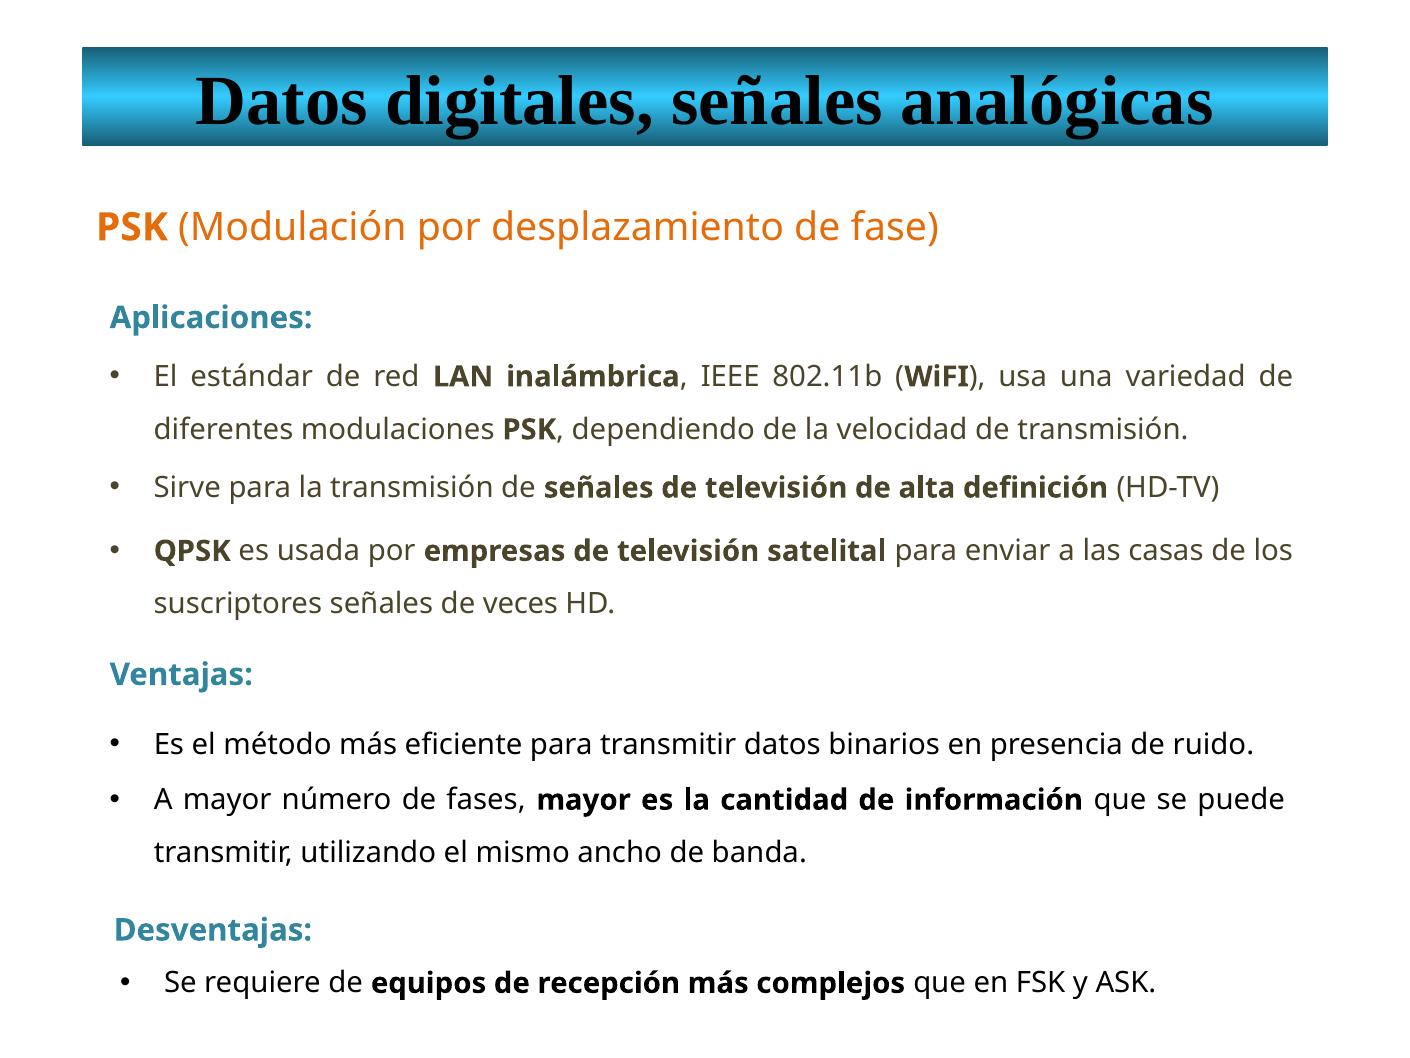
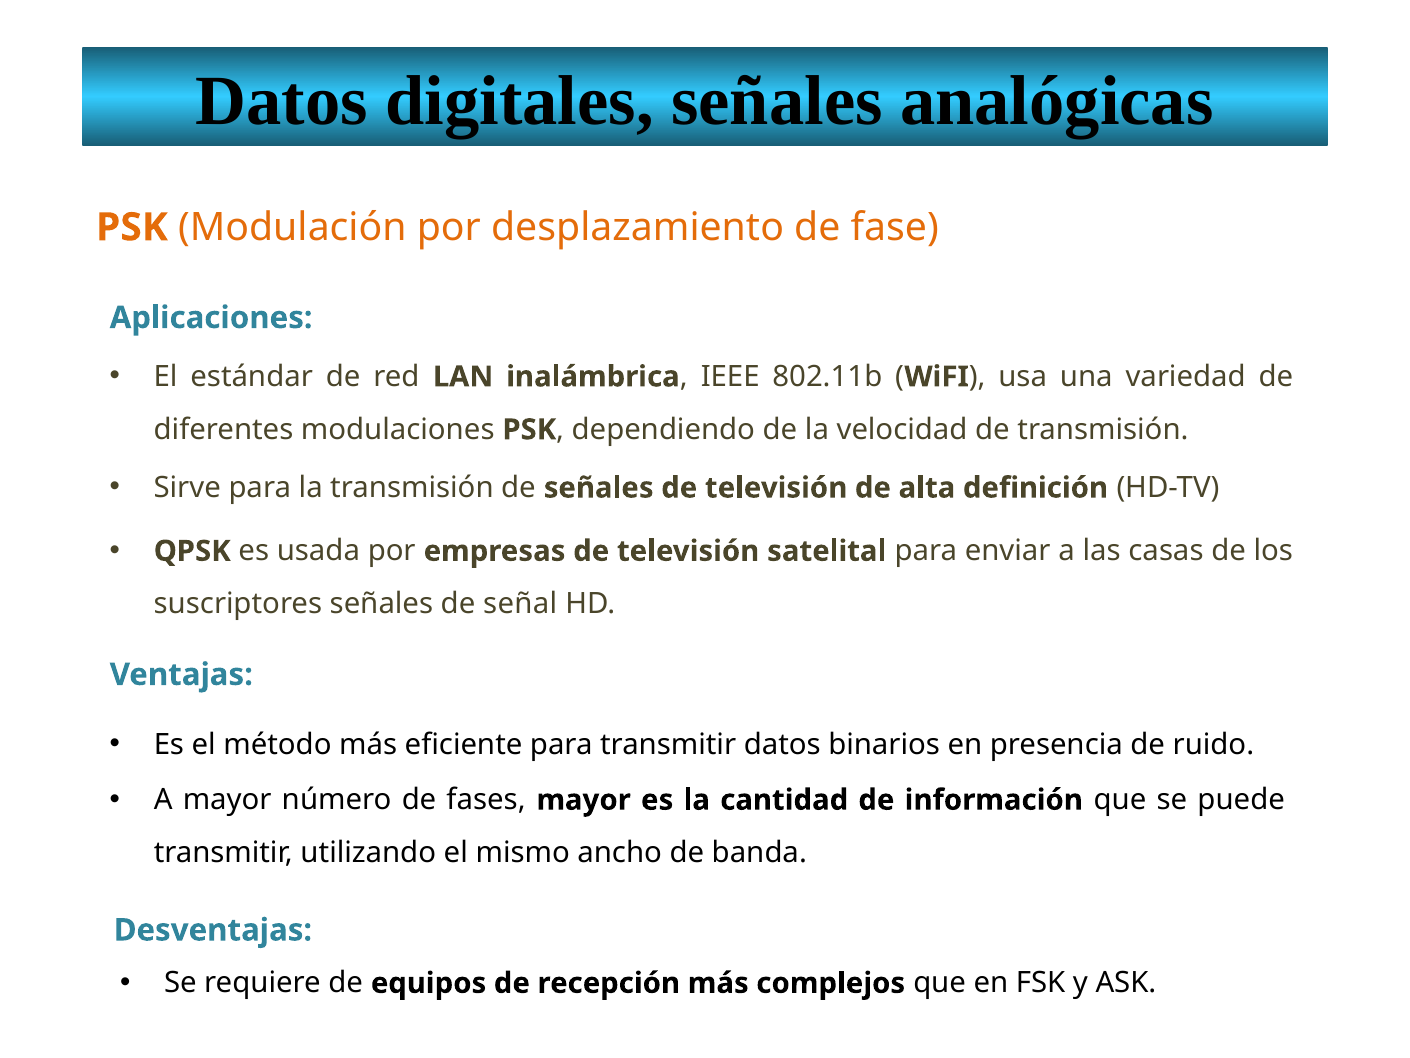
veces: veces -> señal (520, 604)
